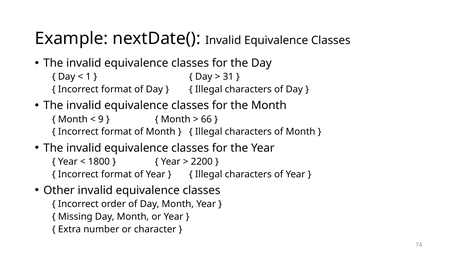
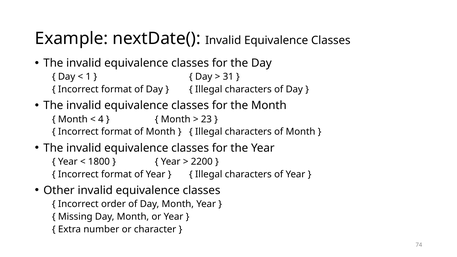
9: 9 -> 4 (101, 119)
66: 66 -> 23 (206, 119)
